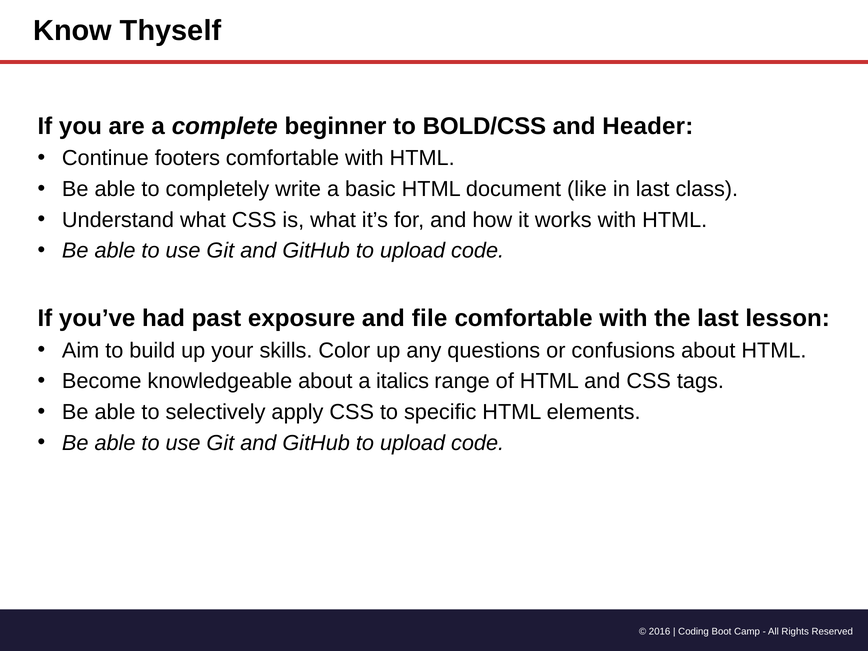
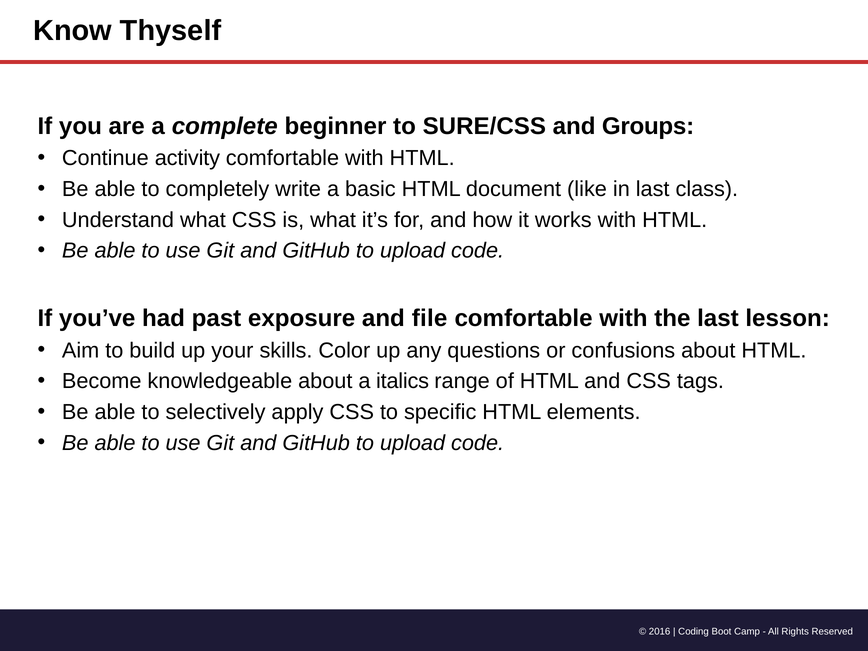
BOLD/CSS: BOLD/CSS -> SURE/CSS (484, 126)
Header: Header -> Groups (648, 126)
footers: footers -> activity (187, 158)
